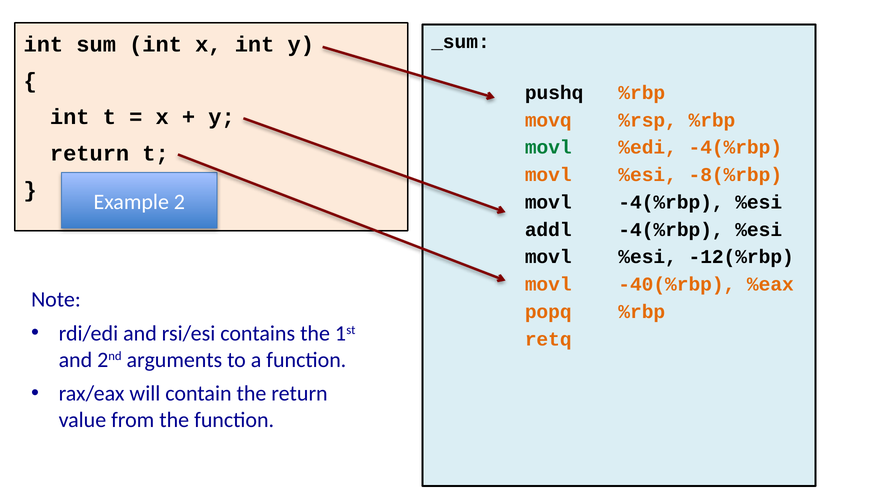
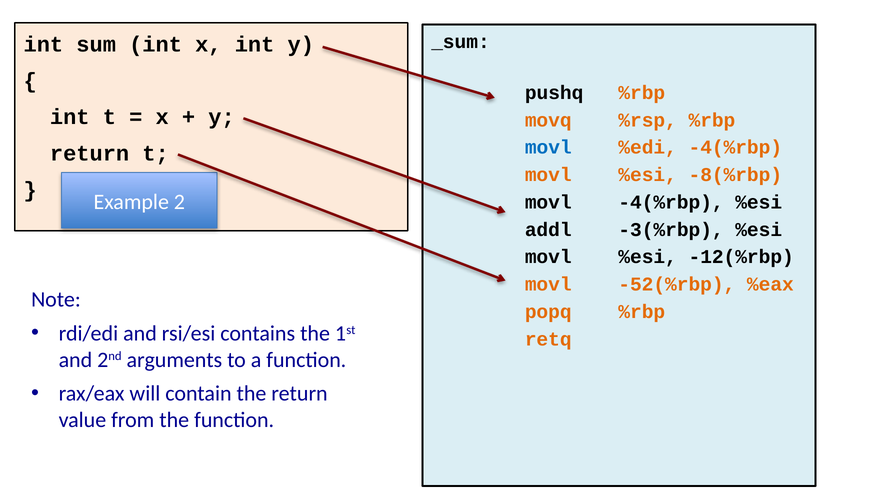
movl colour: green -> blue (548, 148)
addl -4(%rbp: -4(%rbp -> -3(%rbp (671, 230)
-40(%rbp: -40(%rbp -> -52(%rbp (677, 284)
